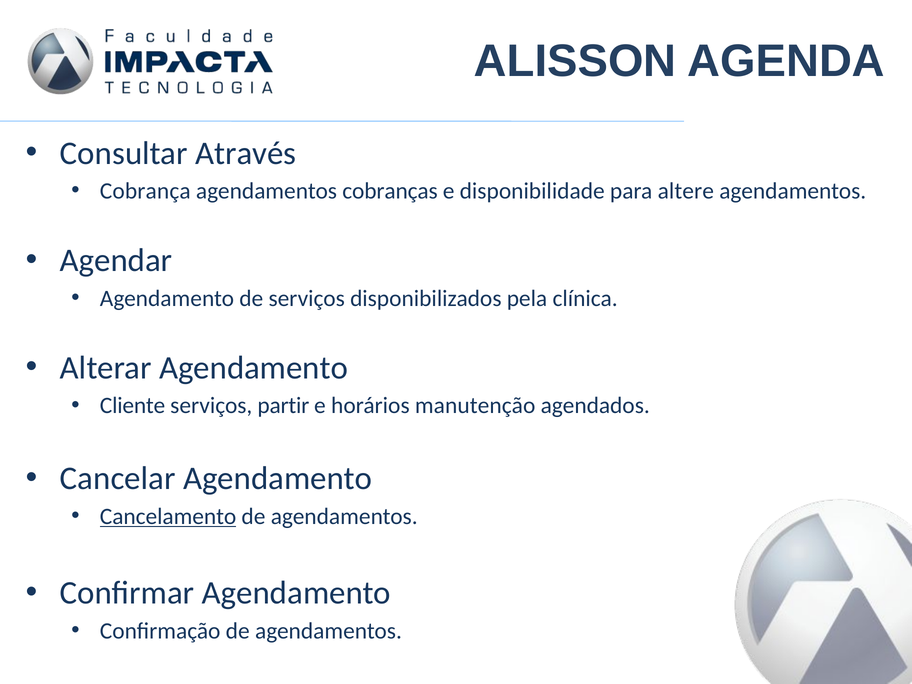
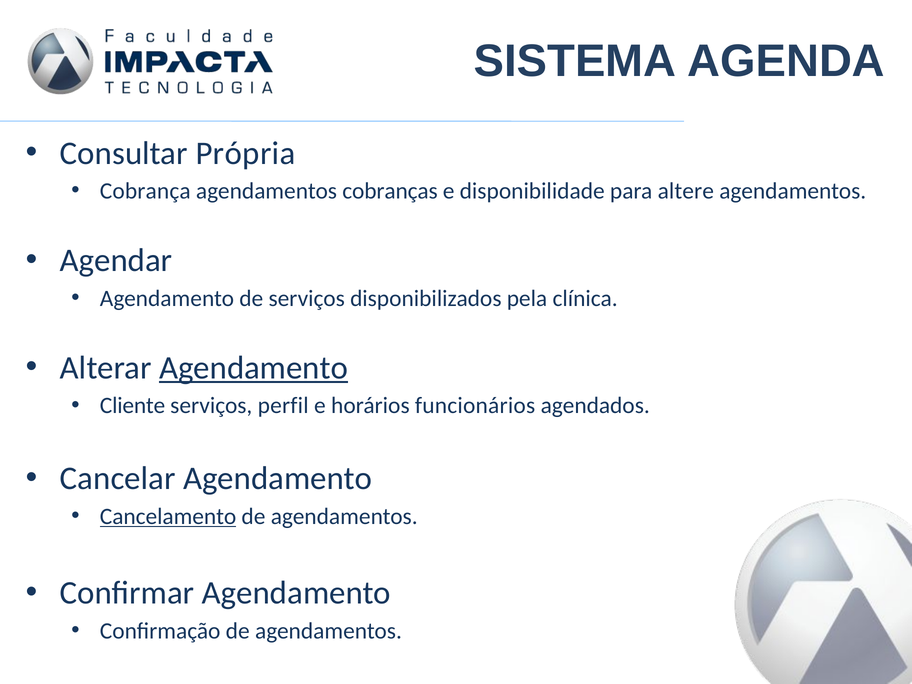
ALISSON: ALISSON -> SISTEMA (575, 61)
Através: Através -> Própria (246, 153)
Agendamento underline: none -> present (254, 368)
partir: partir -> perfil (283, 406)
manutenção: manutenção -> funcionários (475, 406)
